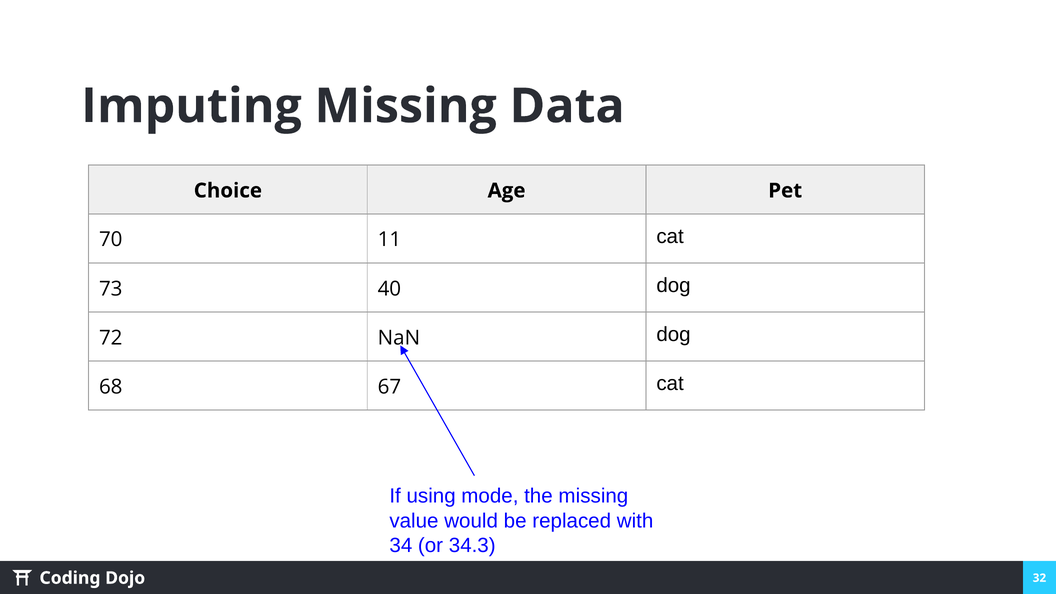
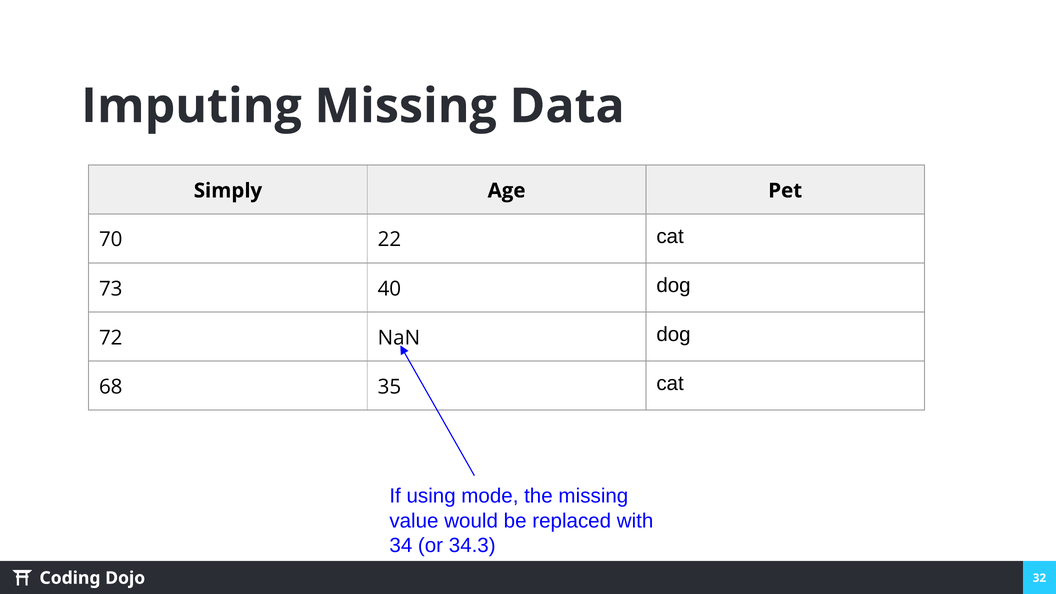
Choice: Choice -> Simply (228, 191)
11: 11 -> 22 (389, 240)
67: 67 -> 35 (389, 387)
